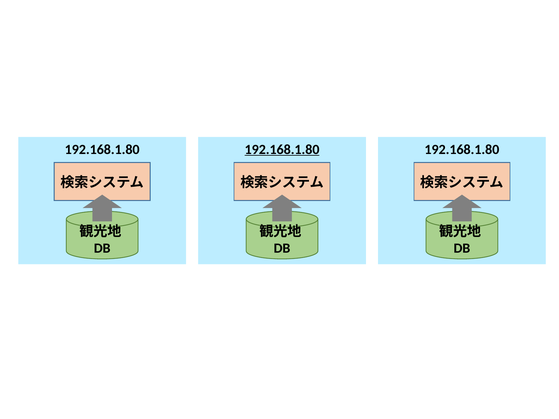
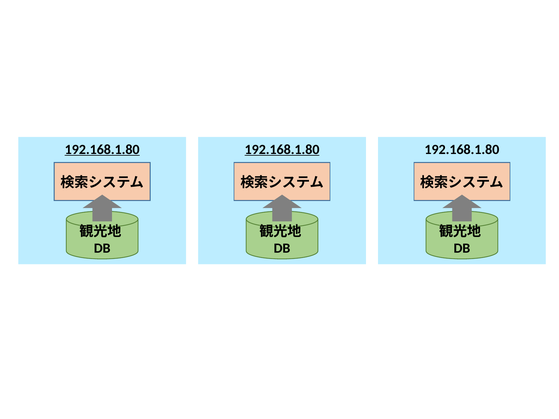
192.168.1.80 underline: none -> present (102, 149)
